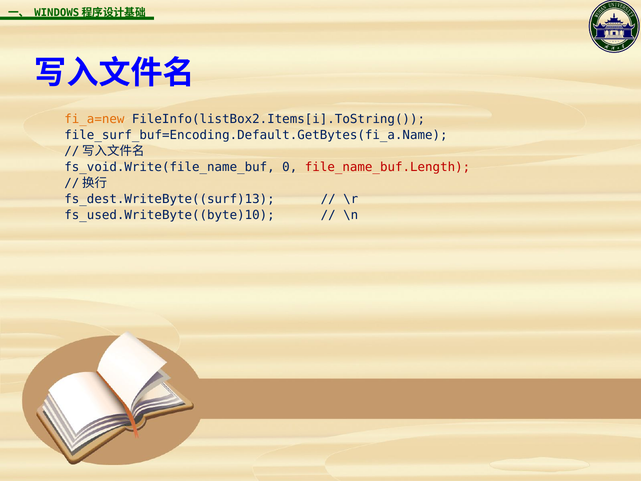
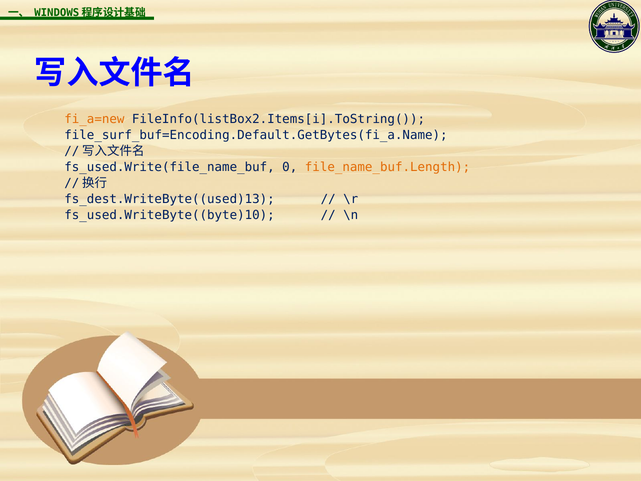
fs_void.Write(file_name_buf: fs_void.Write(file_name_buf -> fs_used.Write(file_name_buf (170, 167)
file_name_buf.Length colour: red -> orange (388, 167)
fs_dest.WriteByte((surf)13: fs_dest.WriteByte((surf)13 -> fs_dest.WriteByte((used)13 (170, 199)
